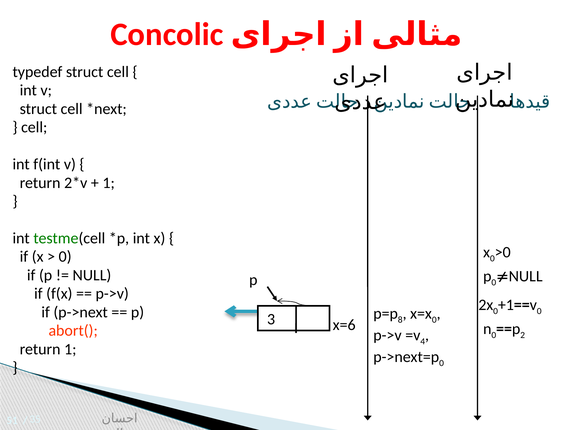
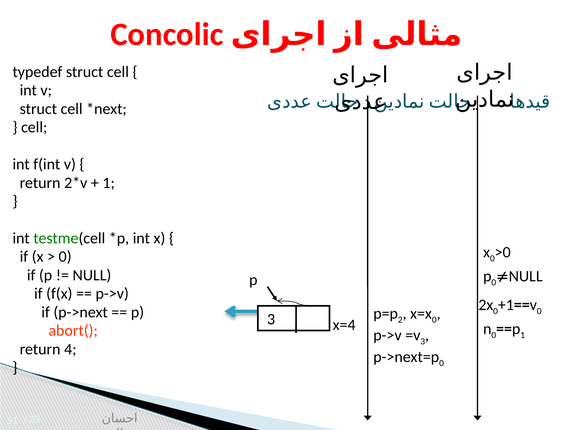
8: 8 -> 2 (400, 320)
x=6: x=6 -> x=4 (344, 325)
2: 2 -> 1 (523, 335)
4: 4 -> 3 (423, 341)
return 1: 1 -> 4 (70, 349)
